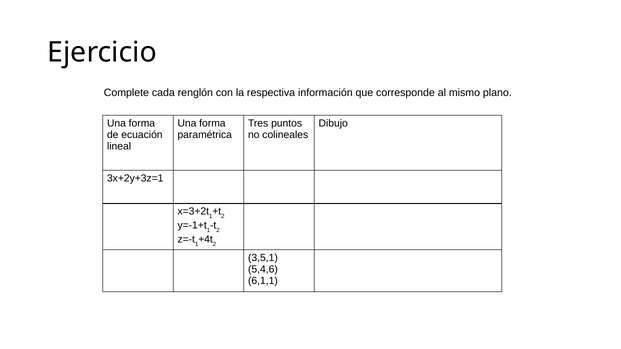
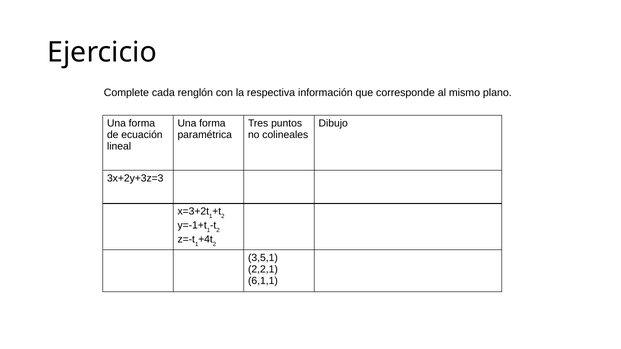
3x+2y+3z=1: 3x+2y+3z=1 -> 3x+2y+3z=3 (135, 178)
5,4,6: 5,4,6 -> 2,2,1 (263, 269)
